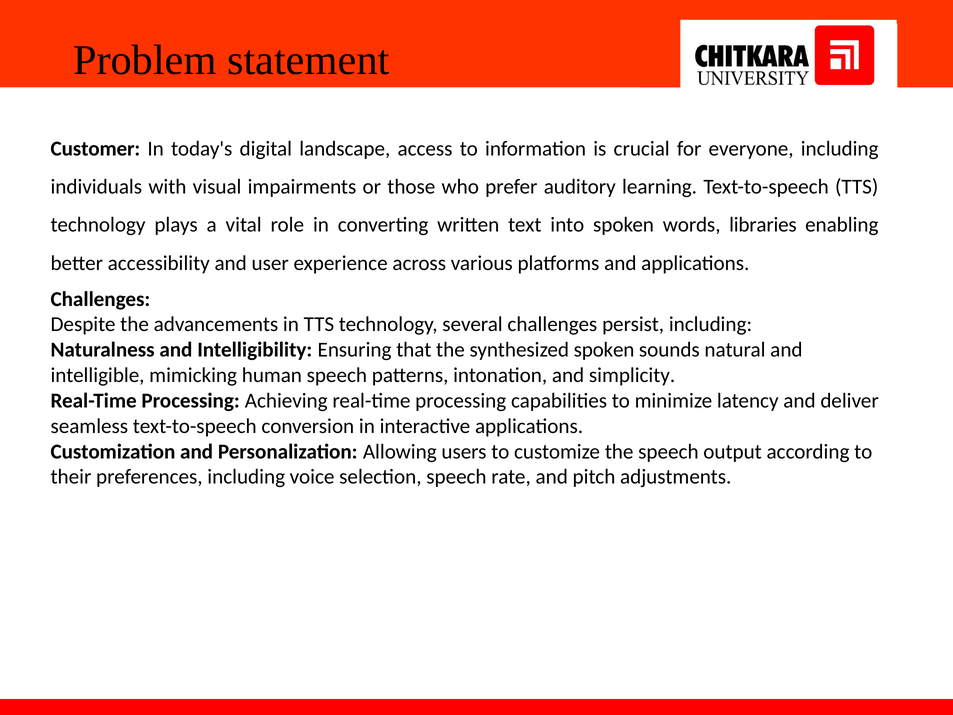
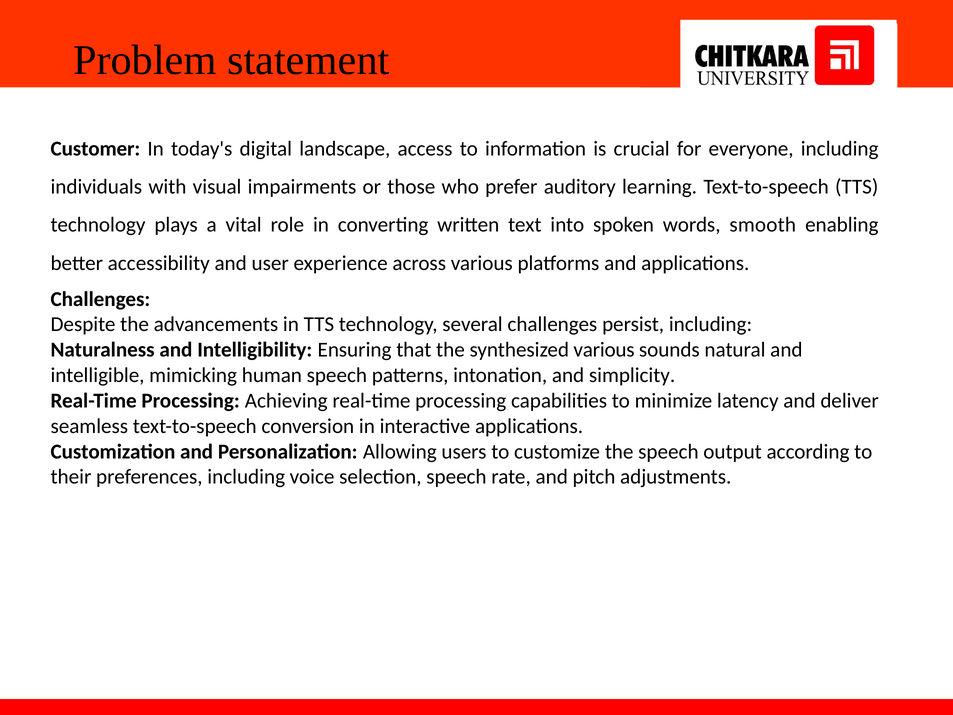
libraries: libraries -> smooth (763, 225)
synthesized spoken: spoken -> various (604, 350)
